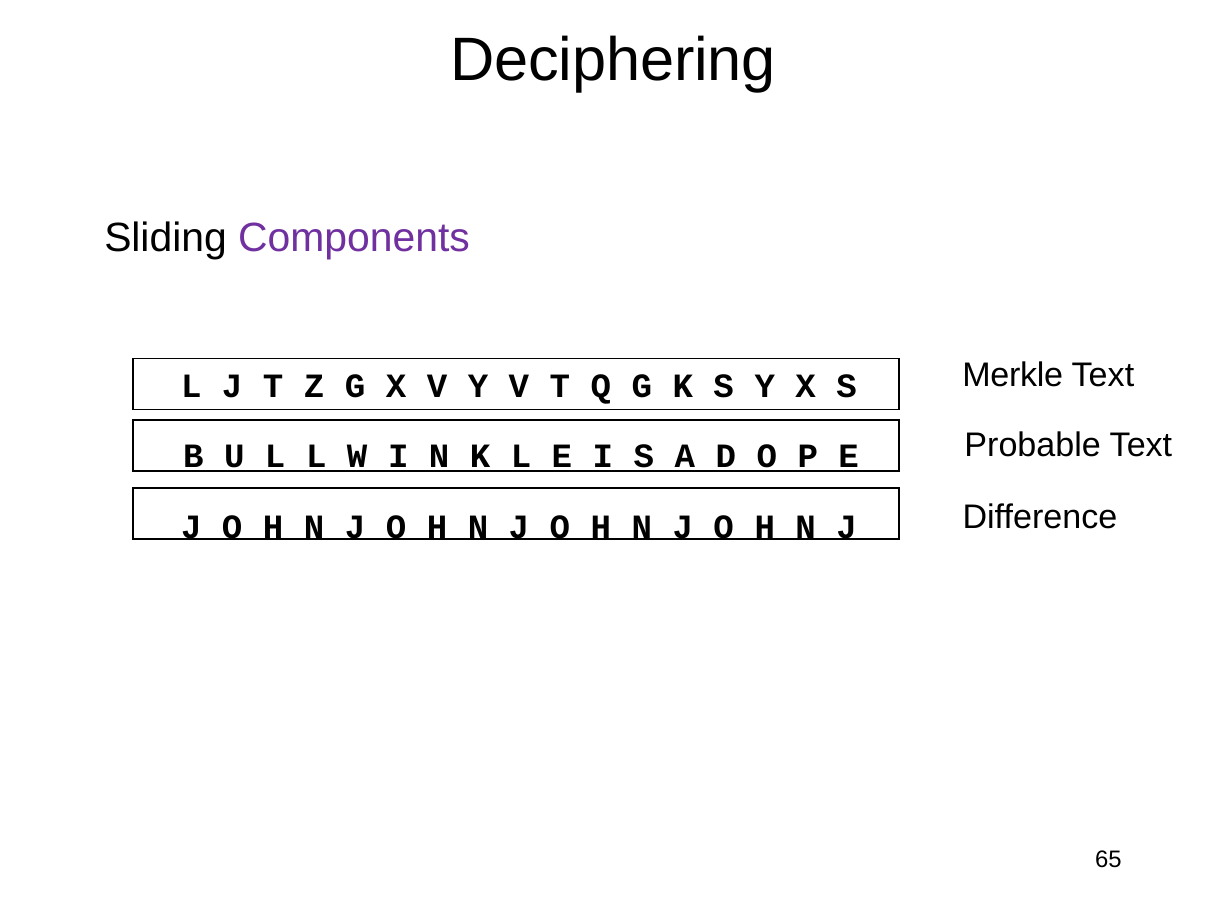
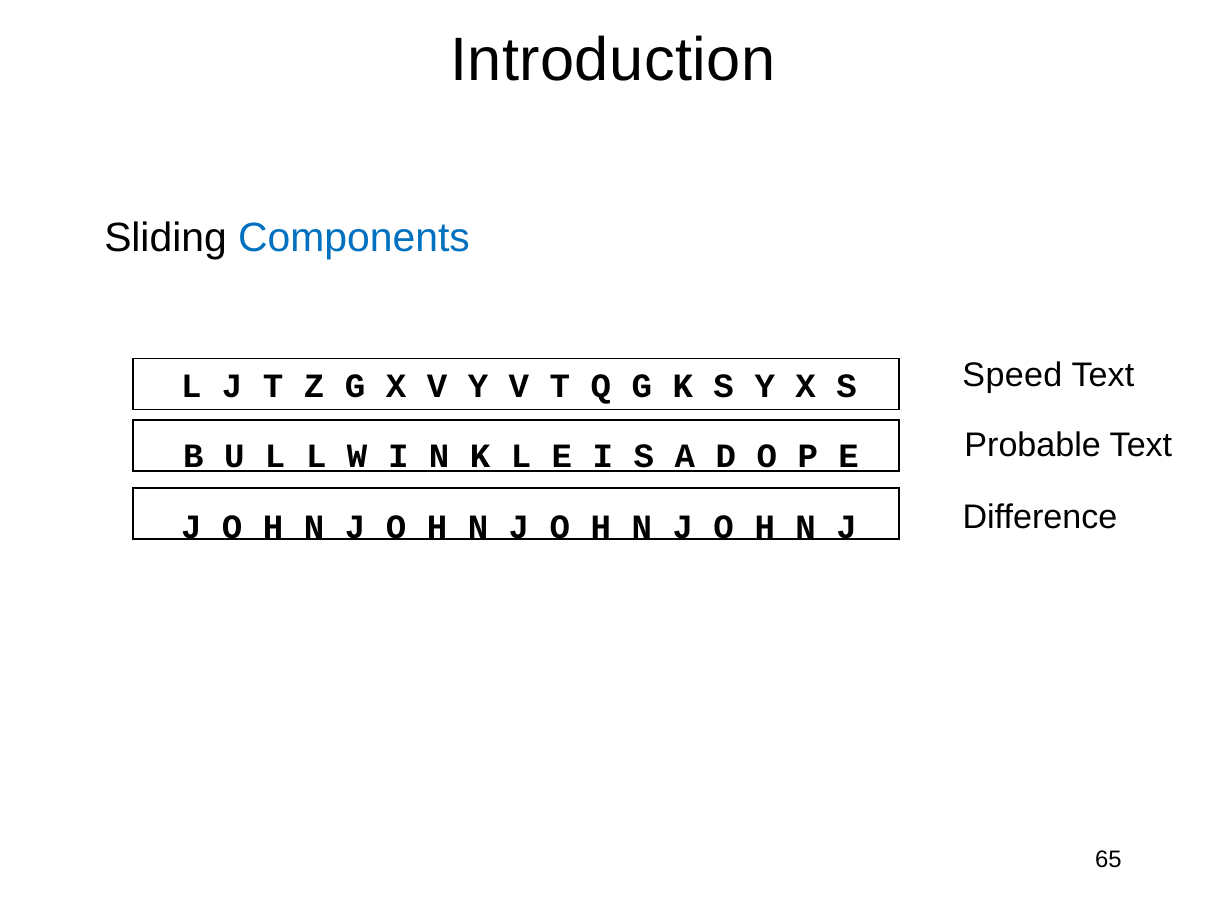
Deciphering: Deciphering -> Introduction (613, 60)
Components colour: purple -> blue (354, 238)
Merkle: Merkle -> Speed (1012, 376)
